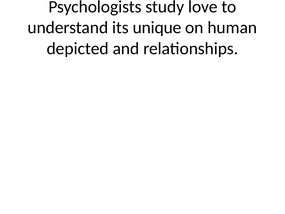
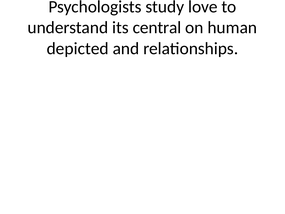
unique: unique -> central (157, 28)
